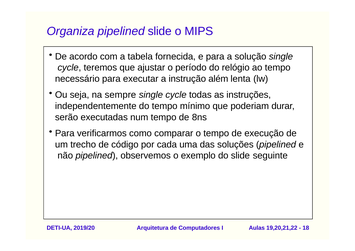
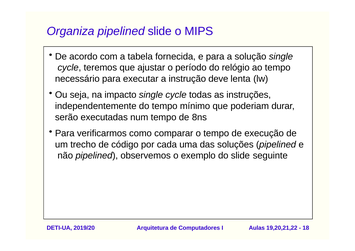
além: além -> deve (218, 79)
sempre: sempre -> impacto (120, 95)
